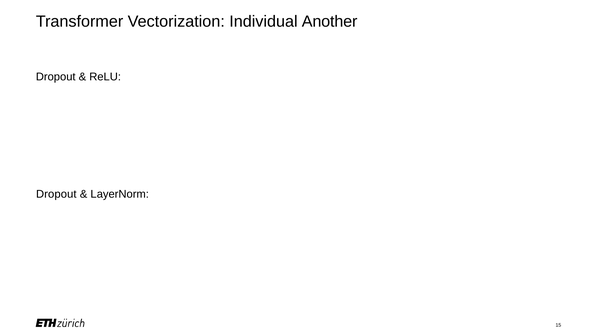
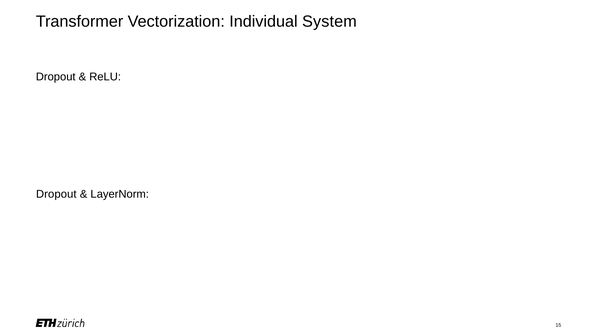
Another: Another -> System (329, 21)
